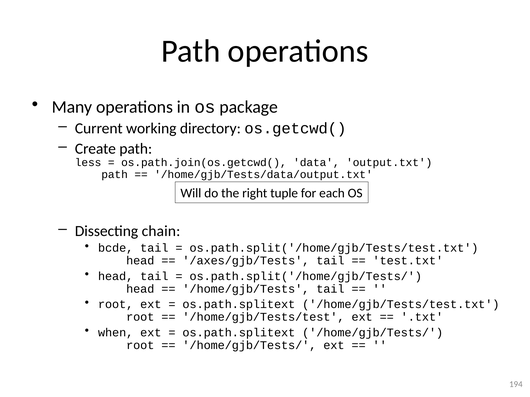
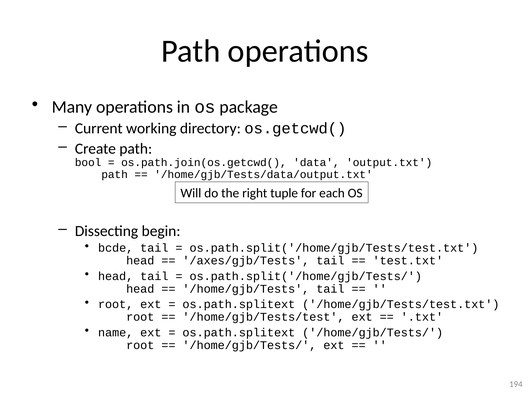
less: less -> bool (88, 163)
chain: chain -> begin (161, 231)
when: when -> name (116, 333)
